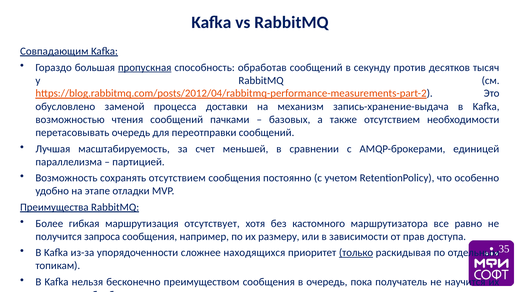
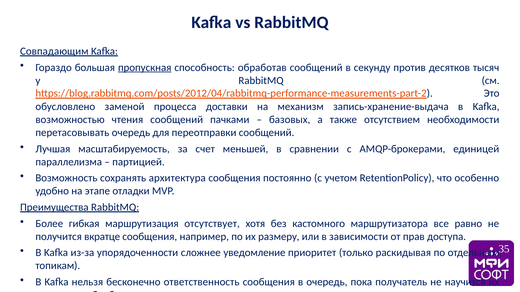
сохранять отсутствием: отсутствием -> архитектура (177, 178)
запроса: запроса -> вкратце (102, 237)
находящихся: находящихся -> уведомление (254, 253)
только underline: present -> none (356, 253)
преимуществом: преимуществом -> ответственность (202, 282)
